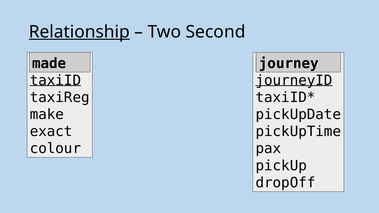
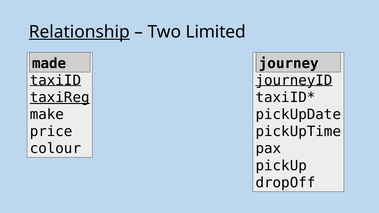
Second: Second -> Limited (216, 32)
taxiReg underline: none -> present (60, 97)
exact: exact -> price (51, 132)
